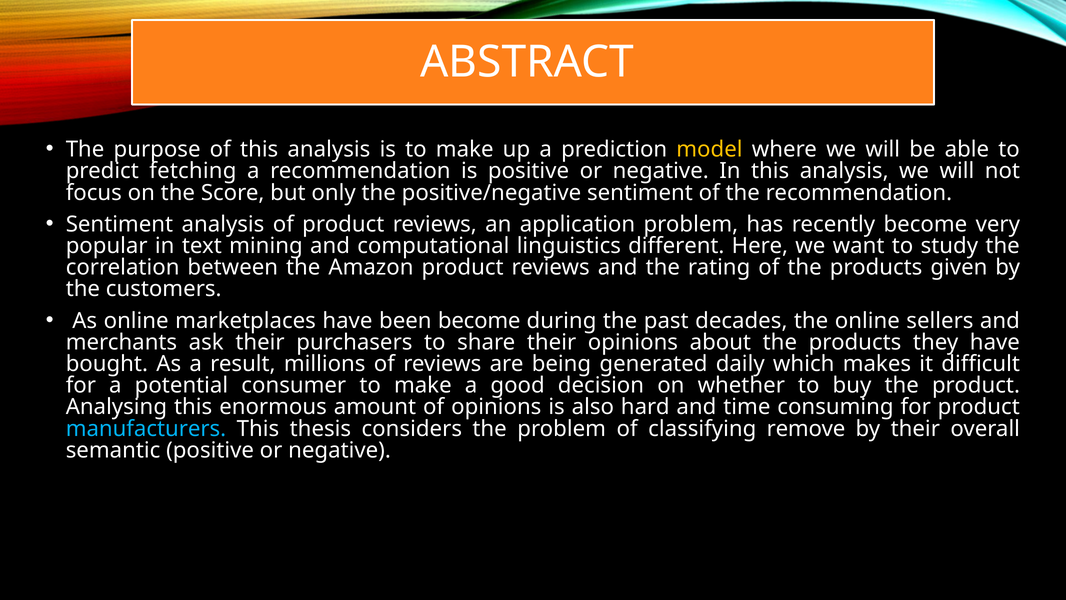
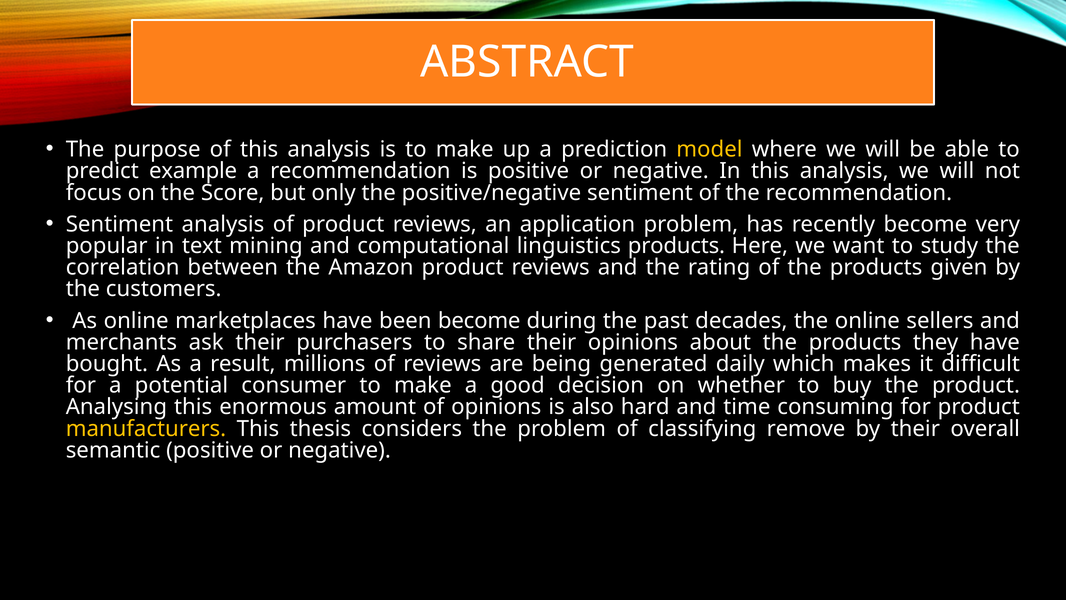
fetching: fetching -> example (193, 171)
linguistics different: different -> products (676, 246)
manufacturers colour: light blue -> yellow (146, 428)
